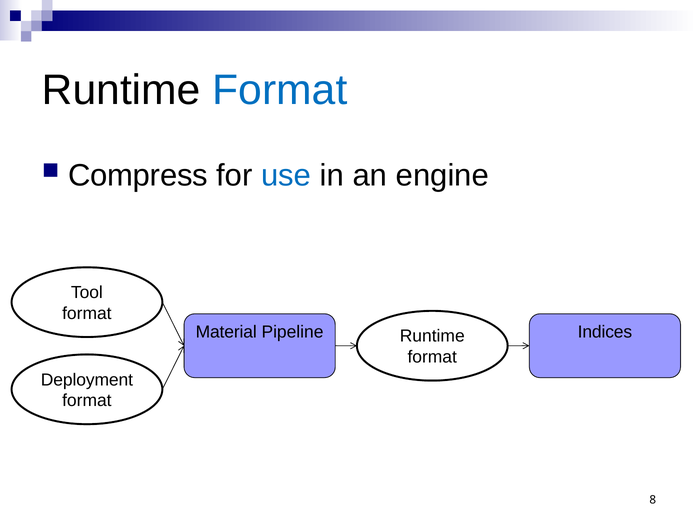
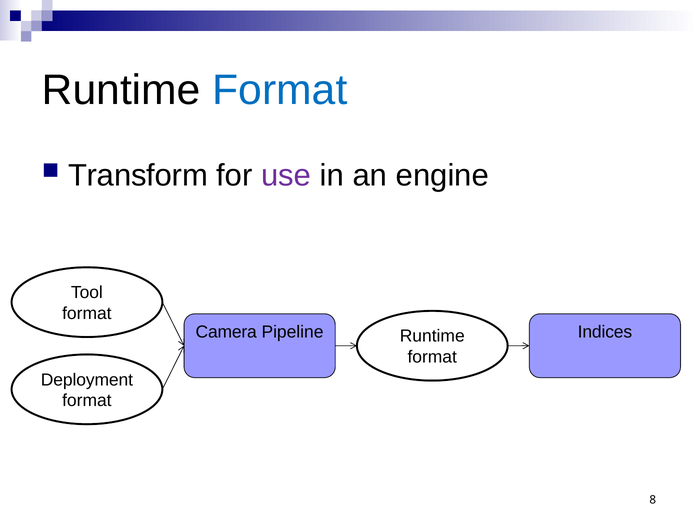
Compress: Compress -> Transform (138, 176)
use colour: blue -> purple (286, 176)
Material: Material -> Camera (226, 332)
